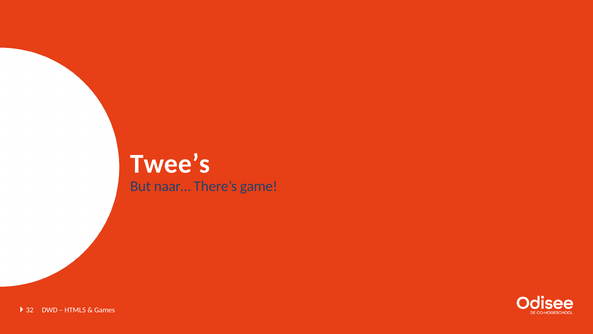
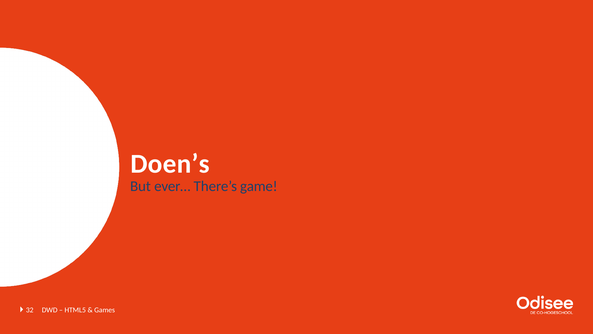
Twee’s: Twee’s -> Doen’s (170, 164)
naar…: naar… -> ever… (172, 186)
